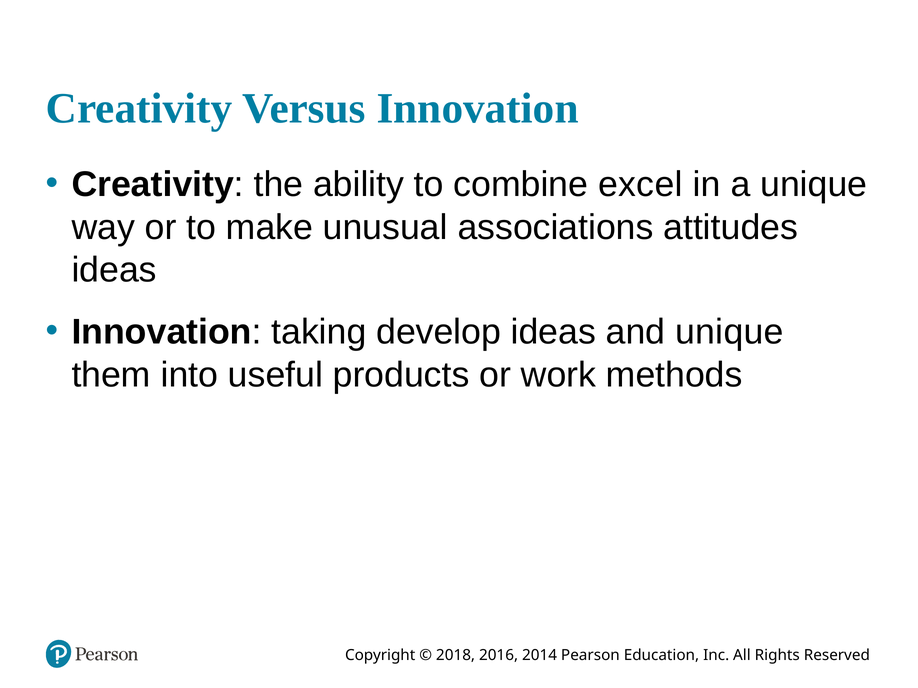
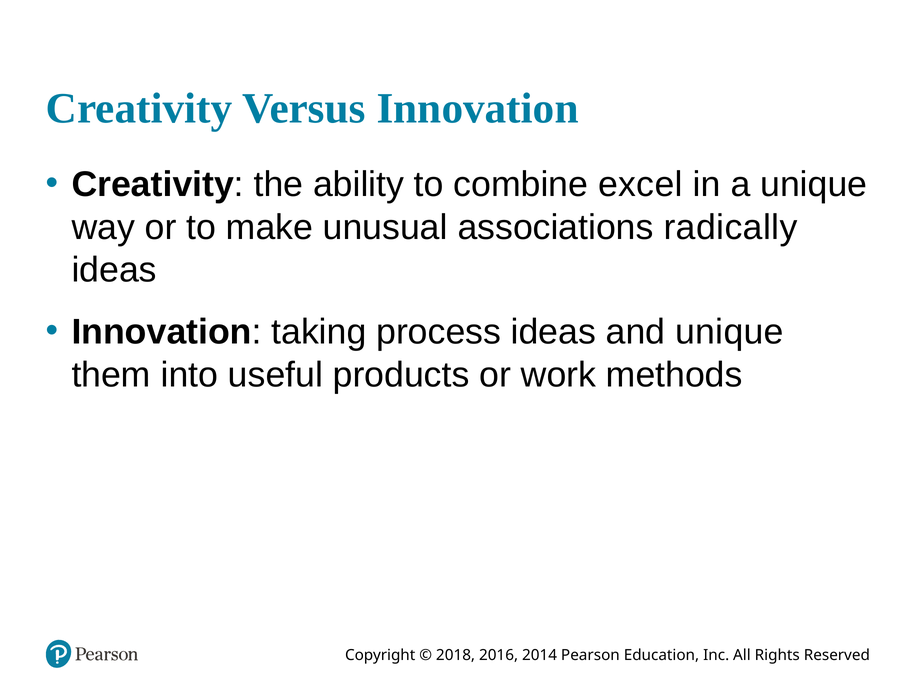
attitudes: attitudes -> radically (731, 227)
develop: develop -> process (439, 332)
